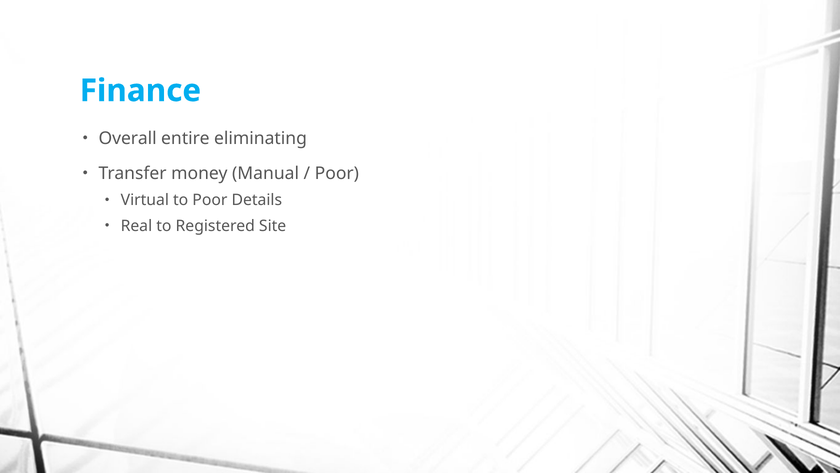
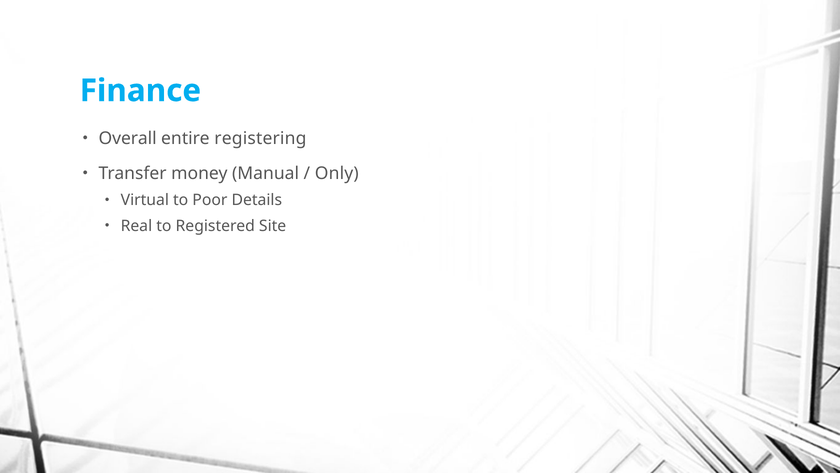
eliminating: eliminating -> registering (260, 139)
Poor: Poor -> Only (337, 173)
